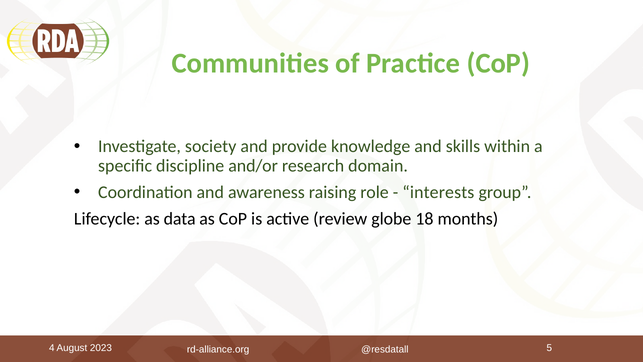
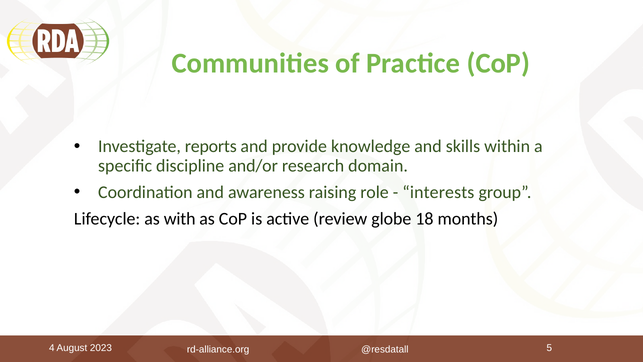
society: society -> reports (211, 146)
data: data -> with (180, 218)
